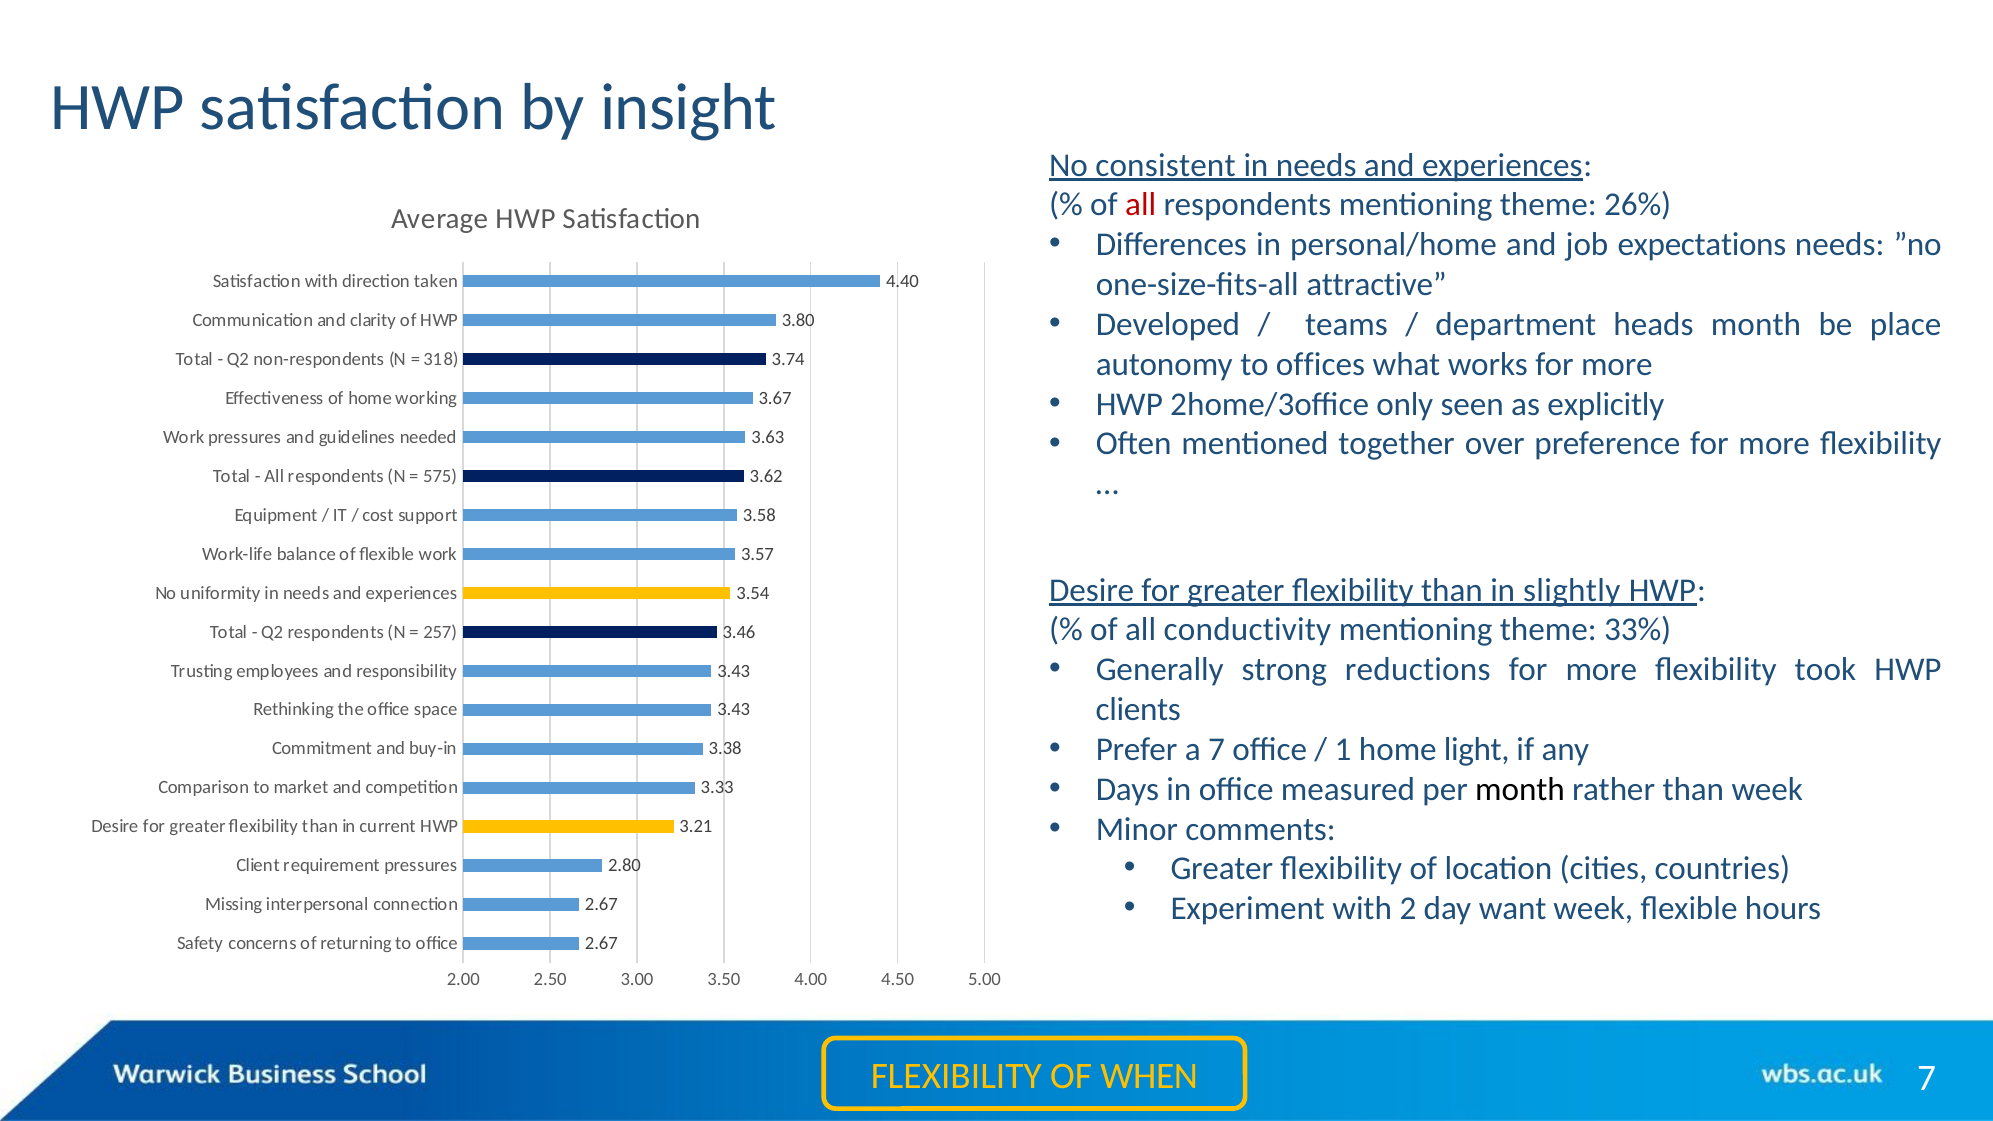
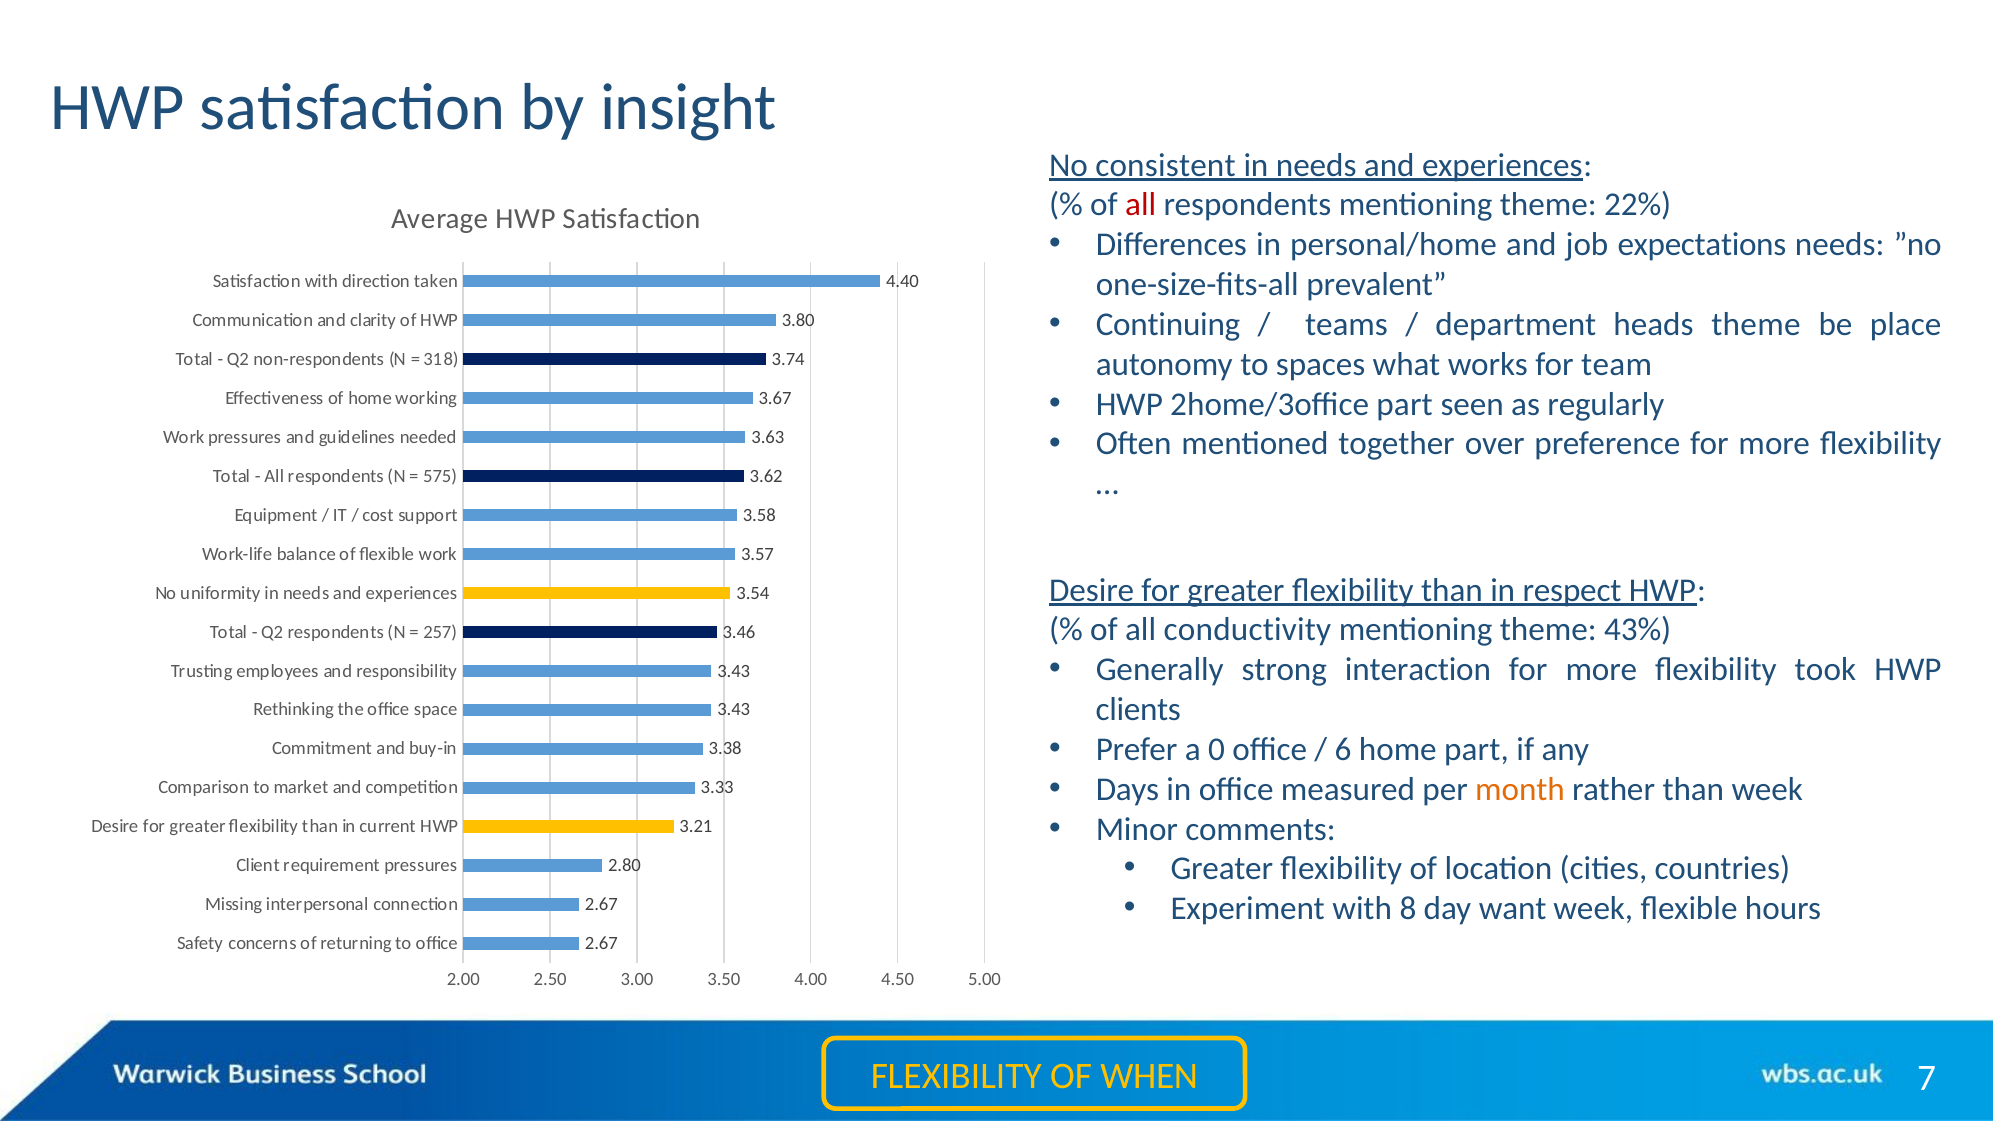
26%: 26% -> 22% (1638, 205)
attractive: attractive -> prevalent (1377, 285)
Developed: Developed -> Continuing (1168, 325)
heads month: month -> theme (1756, 325)
offices: offices -> spaces (1321, 364)
works for more: more -> team (1617, 364)
2home/3office only: only -> part (1405, 404)
explicitly: explicitly -> regularly (1606, 404)
slightly: slightly -> respect (1572, 590)
33%: 33% -> 43% (1638, 630)
reductions: reductions -> interaction (1418, 670)
a 7: 7 -> 0 (1216, 749)
1: 1 -> 6 (1343, 749)
home light: light -> part (1477, 749)
month colour: black -> orange (1520, 789)
2: 2 -> 8 (1408, 909)
